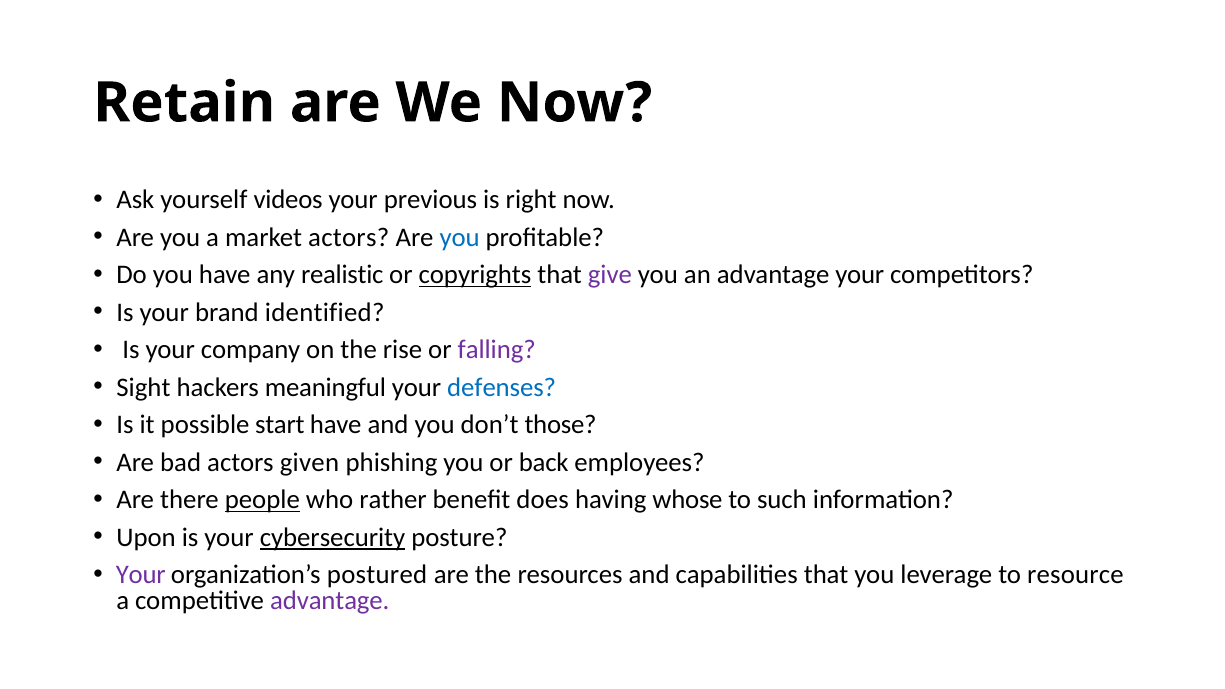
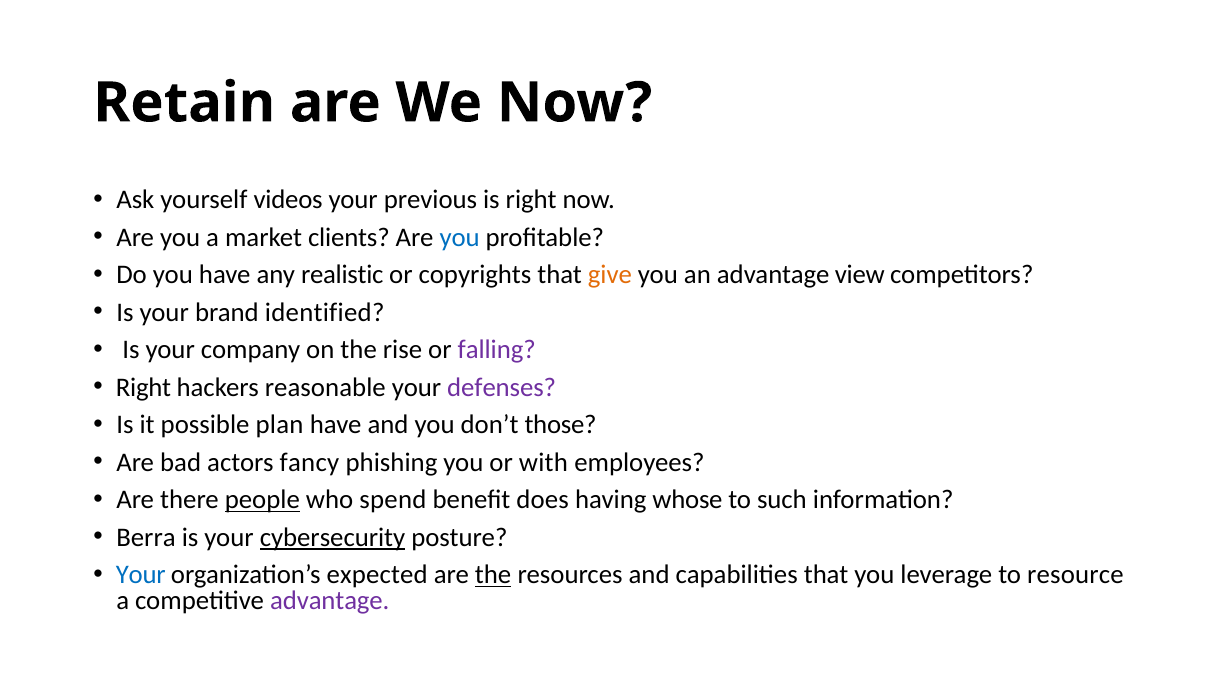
market actors: actors -> clients (349, 238)
copyrights underline: present -> none (475, 275)
give colour: purple -> orange (610, 275)
advantage your: your -> view (860, 275)
Sight: Sight -> Right (144, 388)
meaningful: meaningful -> reasonable (325, 388)
defenses colour: blue -> purple (502, 388)
start: start -> plan (280, 425)
given: given -> fancy (309, 463)
back: back -> with (543, 463)
rather: rather -> spend (393, 500)
Upon: Upon -> Berra (146, 538)
Your colour: purple -> blue (141, 575)
postured: postured -> expected (377, 575)
the underline: none -> present (493, 575)
